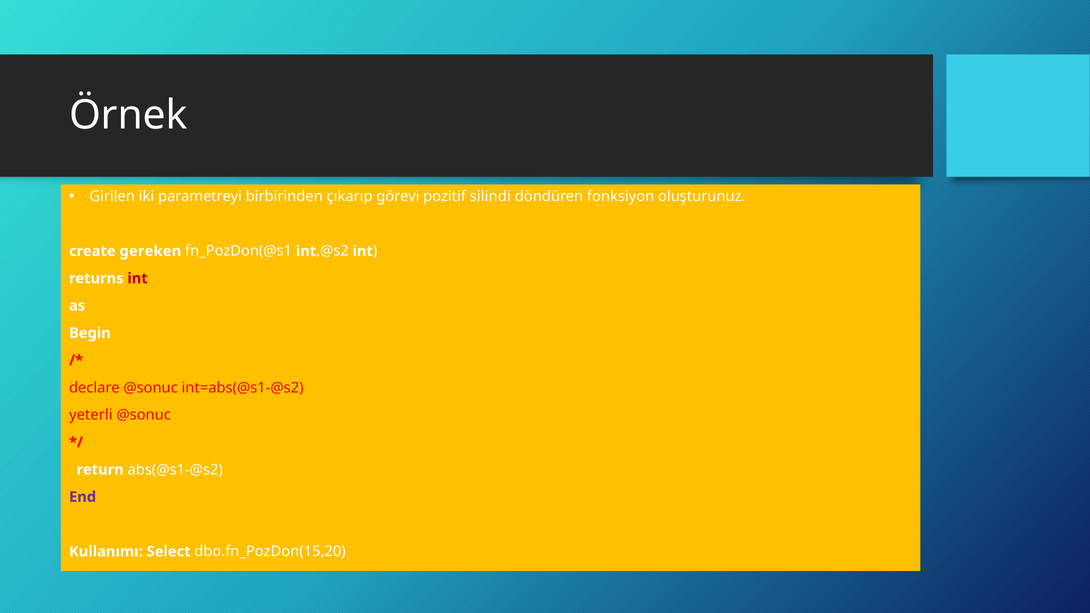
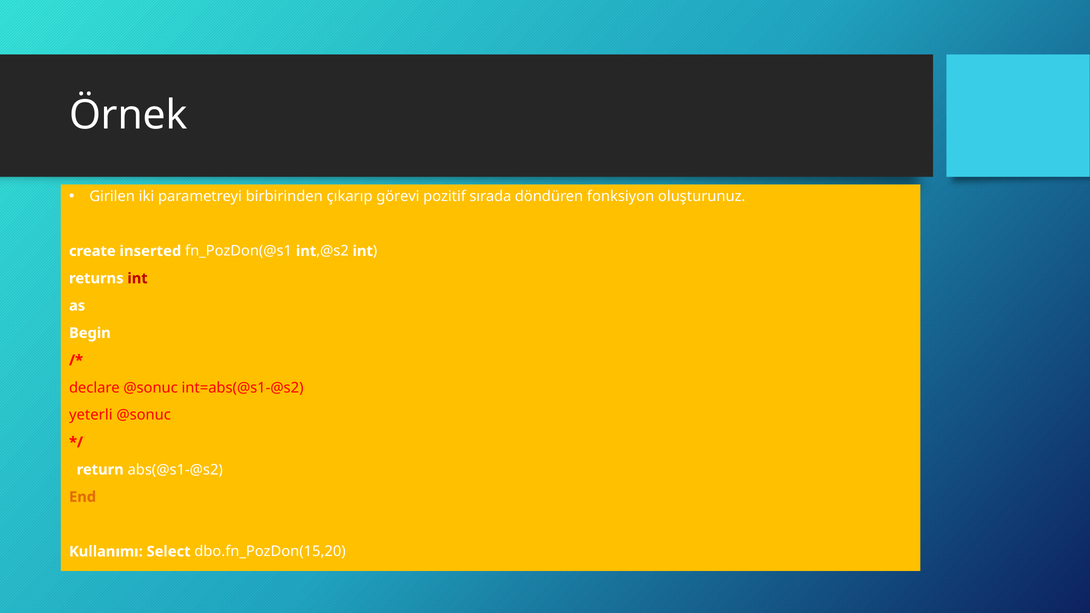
silindi: silindi -> sırada (490, 197)
gereken: gereken -> inserted (150, 251)
End colour: purple -> orange (83, 497)
